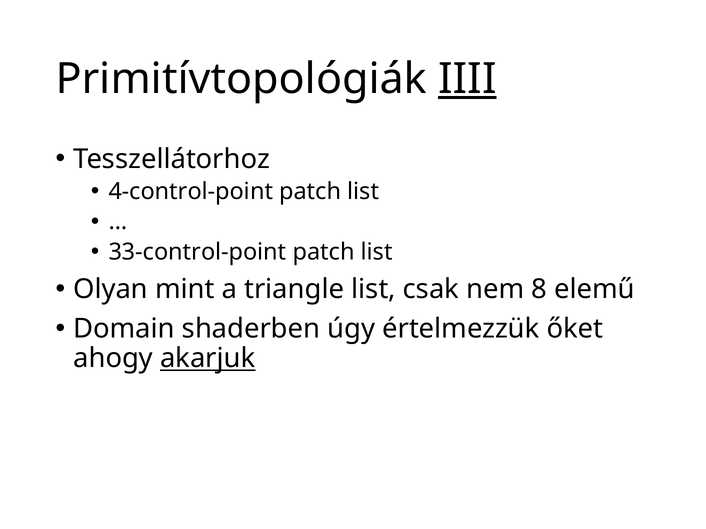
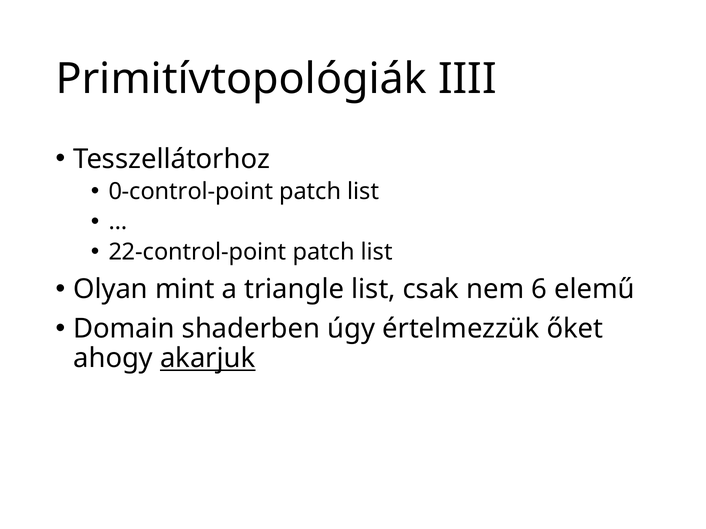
IIII underline: present -> none (467, 79)
4-control-point: 4-control-point -> 0-control-point (191, 192)
33-control-point: 33-control-point -> 22-control-point (198, 252)
8: 8 -> 6 (539, 290)
